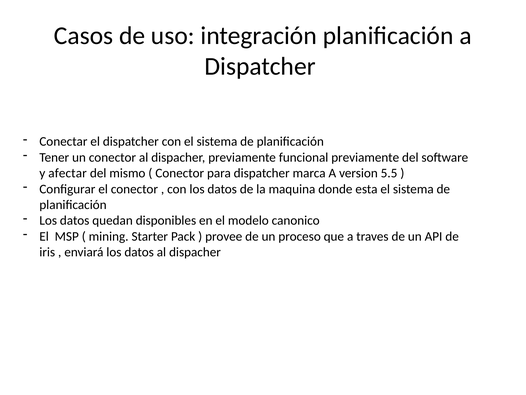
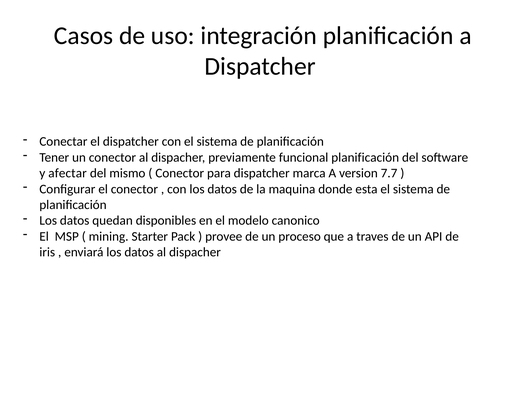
funcional previamente: previamente -> planificación (365, 157)
5.5: 5.5 -> 7.7 (389, 173)
